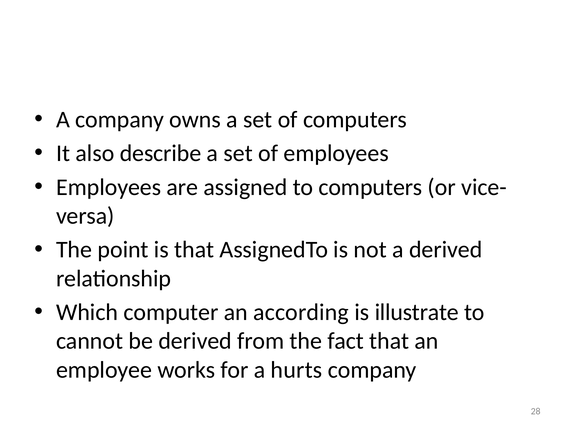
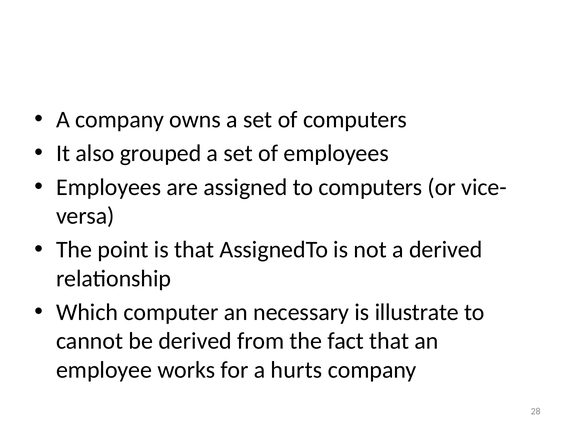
describe: describe -> grouped (161, 153)
according: according -> necessary (301, 313)
